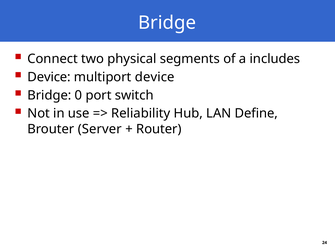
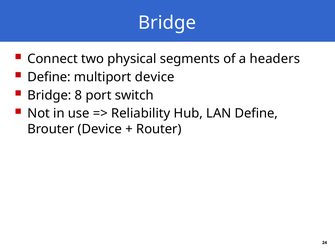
includes: includes -> headers (275, 59)
Device: Device -> Define (49, 77)
0: 0 -> 8 (78, 95)
Brouter Server: Server -> Device (100, 129)
